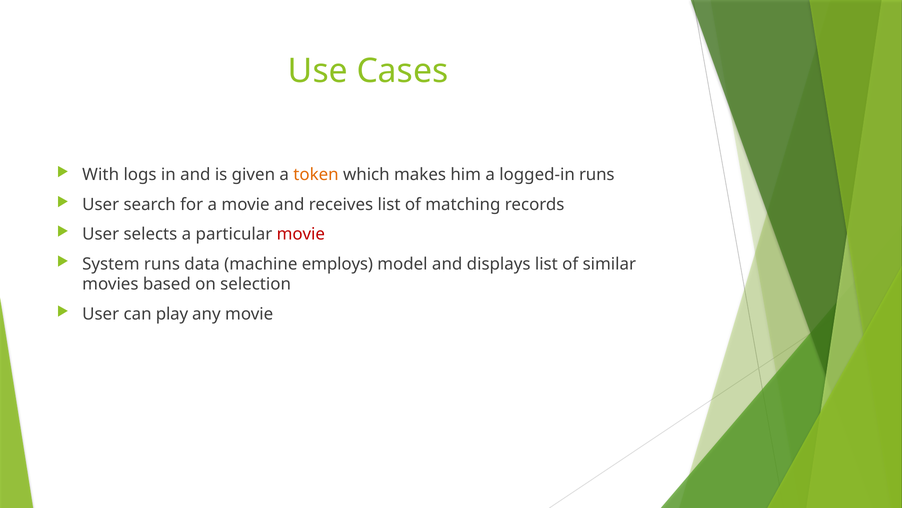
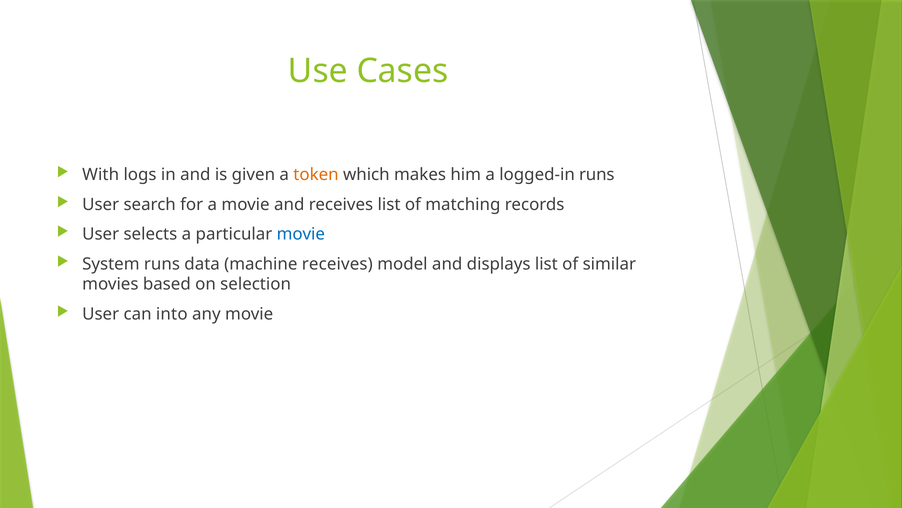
movie colour: red -> blue (301, 234)
machine employs: employs -> receives (337, 264)
play: play -> into (172, 314)
